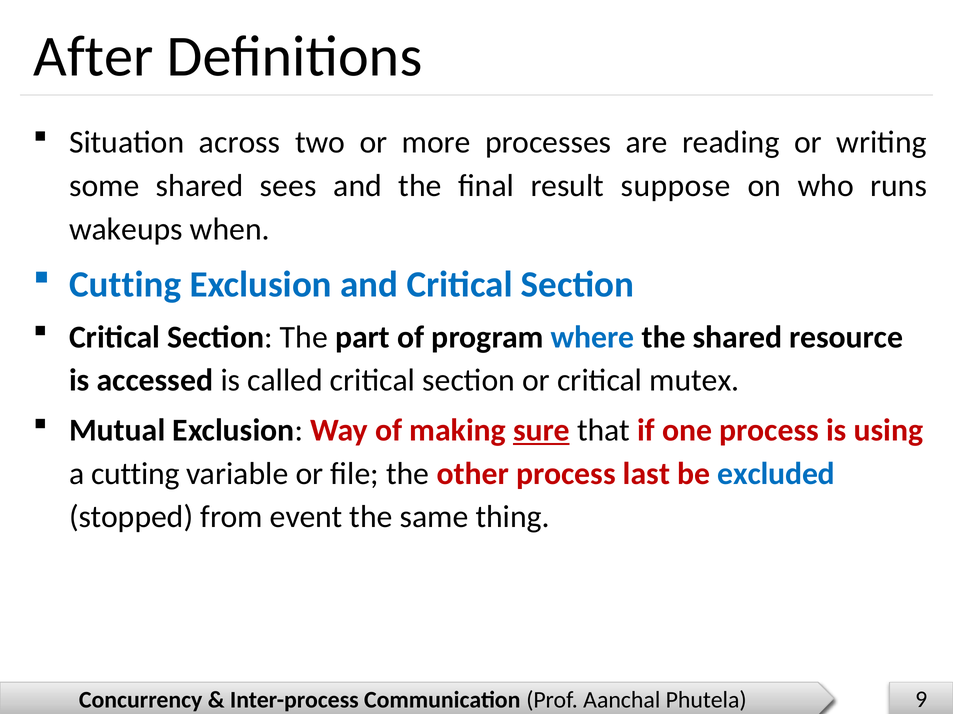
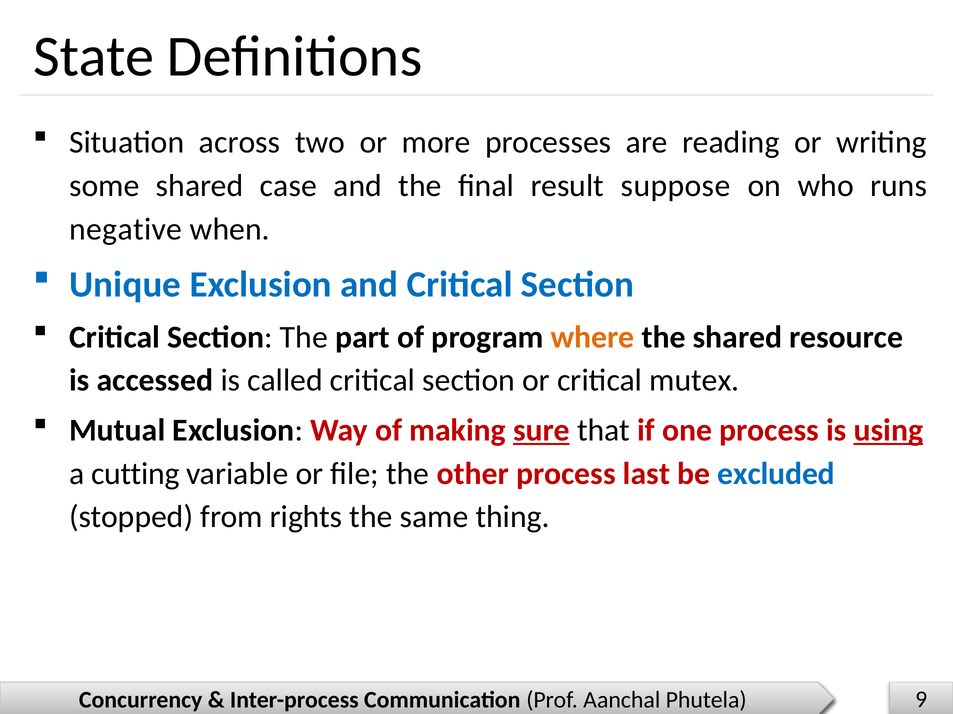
After: After -> State (94, 57)
sees: sees -> case (288, 186)
wakeups: wakeups -> negative (126, 229)
Cutting: Cutting -> Unique (125, 285)
where colour: blue -> orange (593, 337)
using underline: none -> present (888, 431)
event: event -> rights (306, 518)
